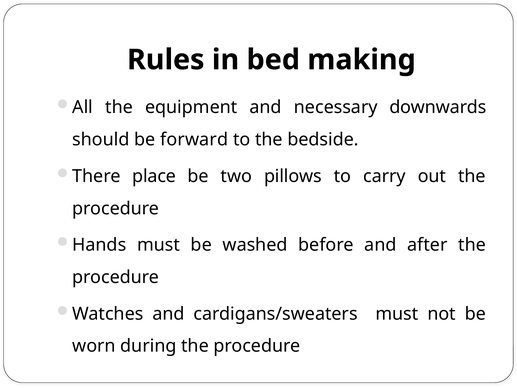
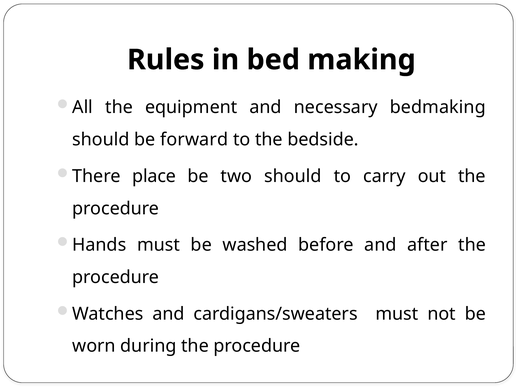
downwards: downwards -> bedmaking (438, 107)
two pillows: pillows -> should (293, 176)
